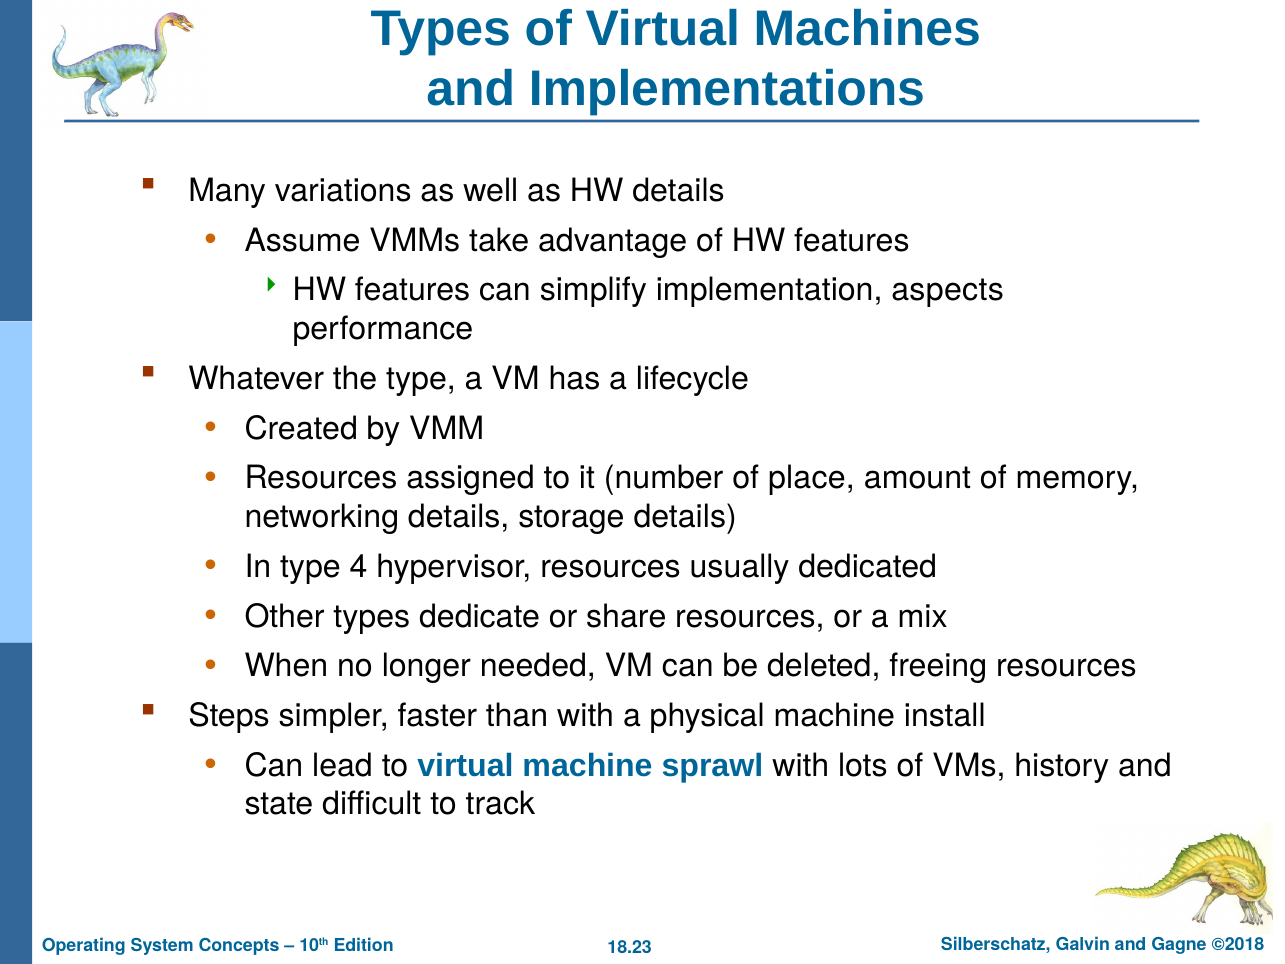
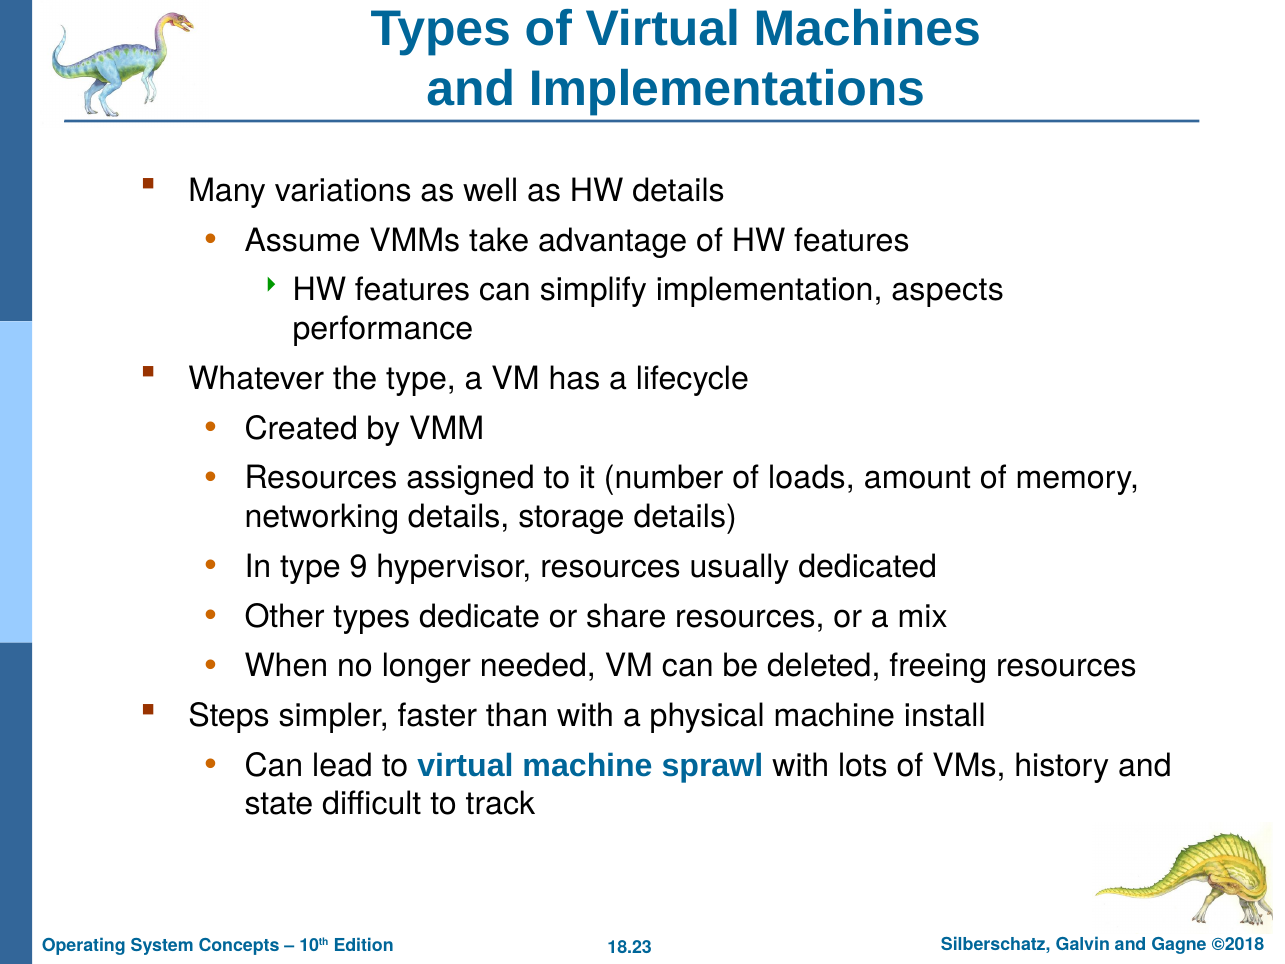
place: place -> loads (811, 478)
4: 4 -> 9 (359, 566)
